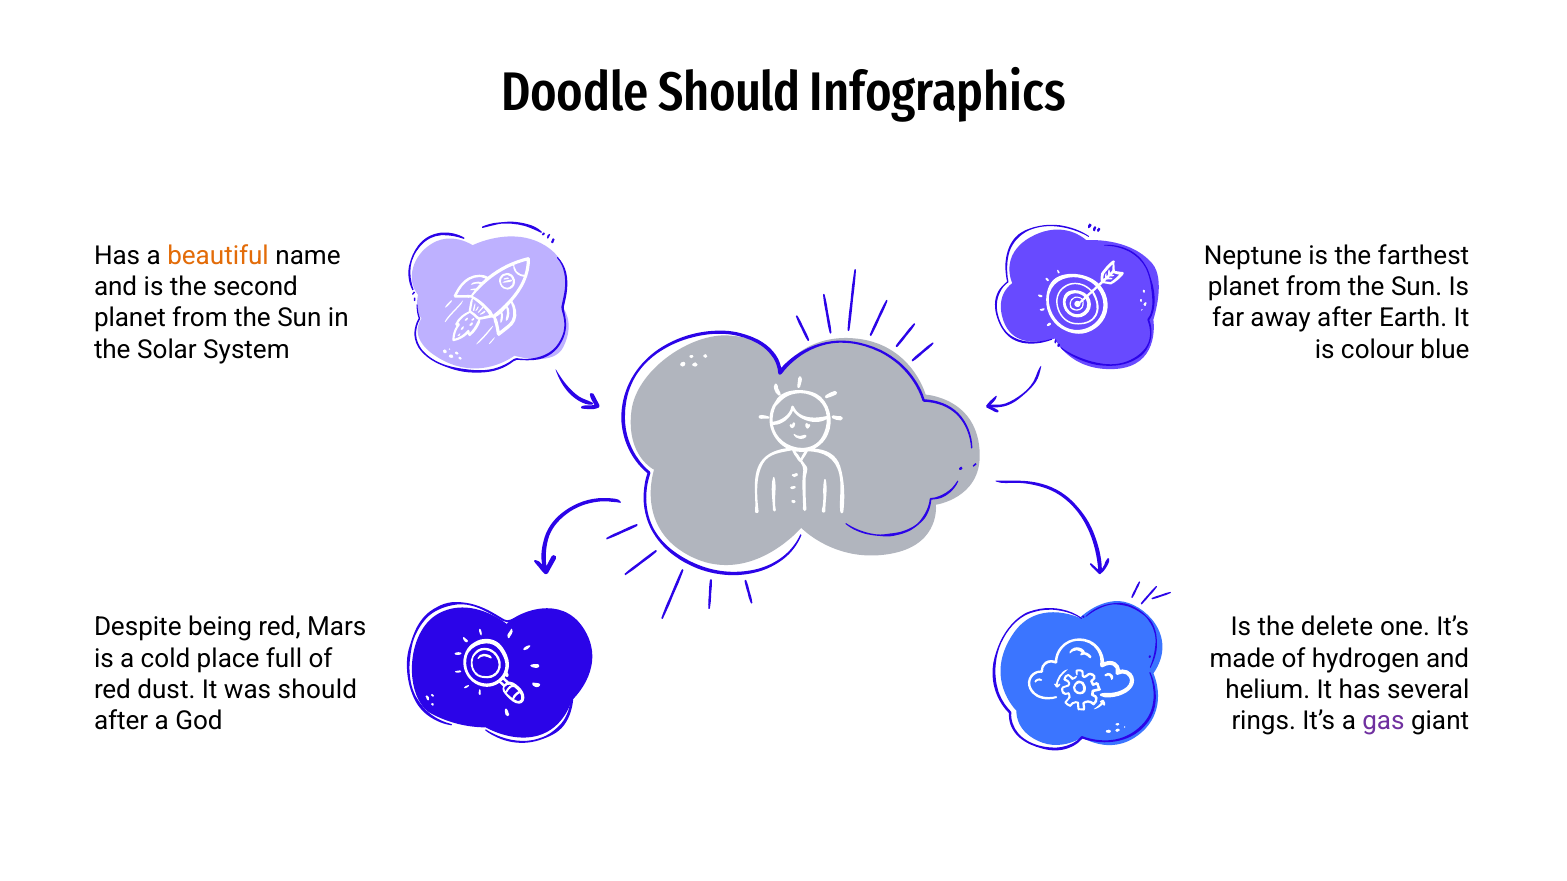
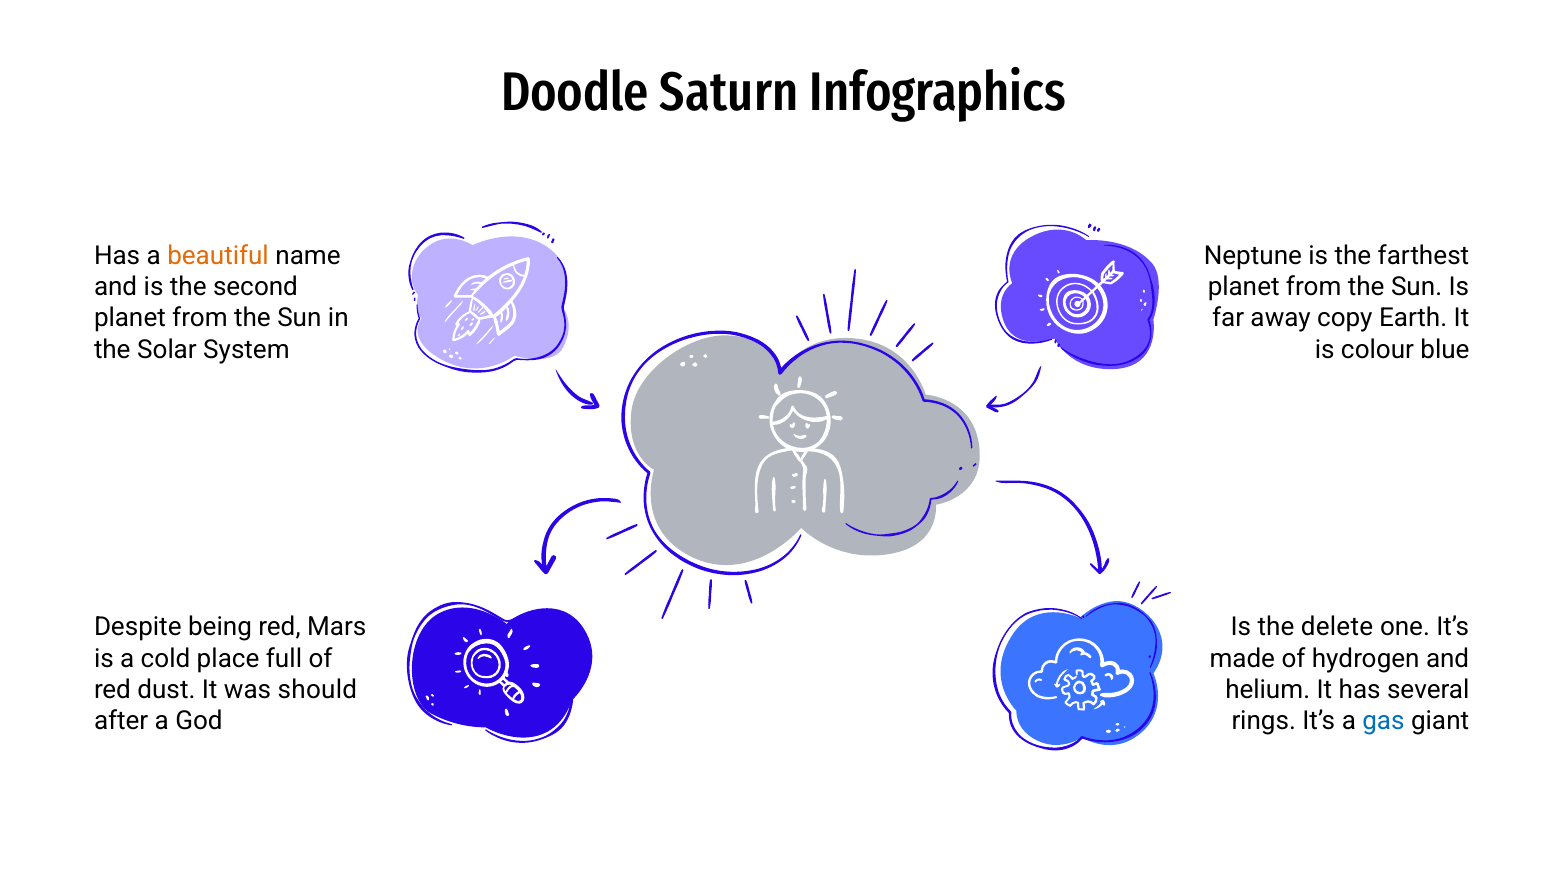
Doodle Should: Should -> Saturn (729, 93)
away after: after -> copy (1345, 318)
gas colour: purple -> blue (1383, 722)
